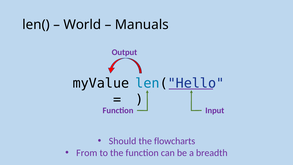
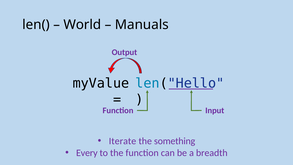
Should: Should -> Iterate (123, 141)
flowcharts: flowcharts -> something (175, 141)
From: From -> Every (87, 153)
